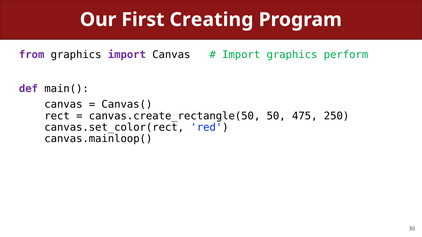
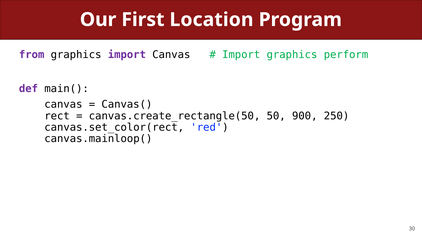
Creating: Creating -> Location (212, 20)
475: 475 -> 900 (305, 116)
